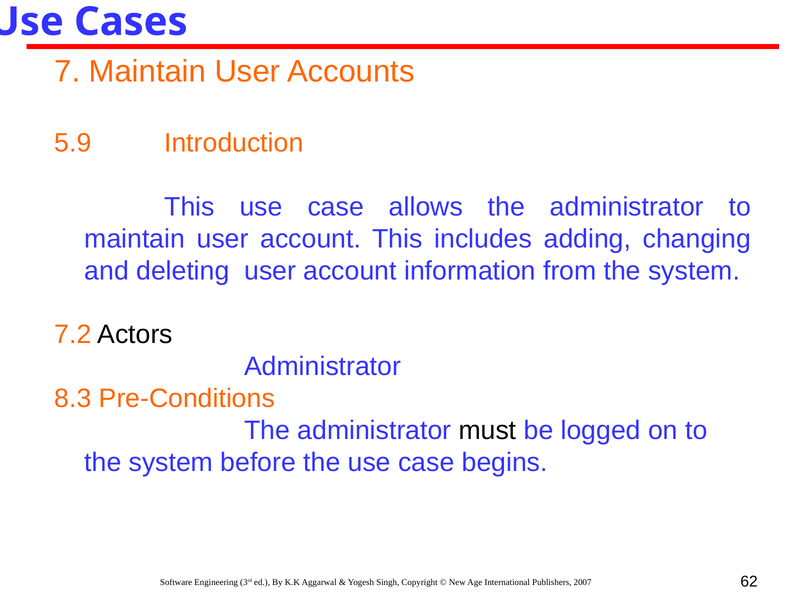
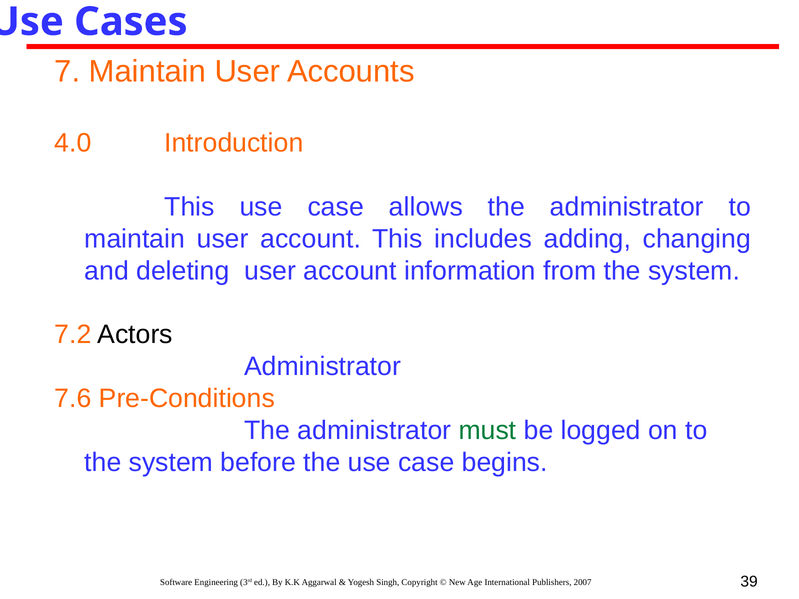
5.9: 5.9 -> 4.0 (73, 143)
8.3: 8.3 -> 7.6 (73, 399)
must colour: black -> green (488, 431)
62: 62 -> 39 (749, 582)
